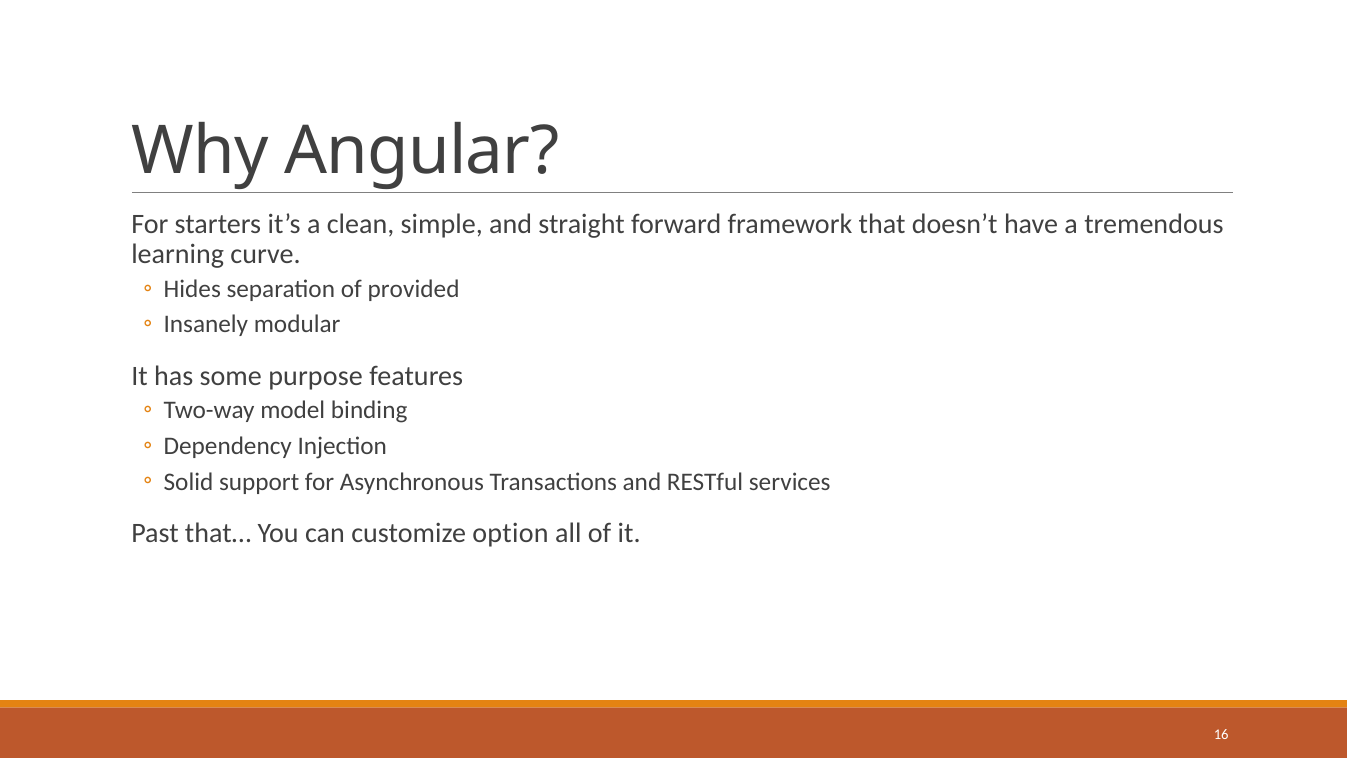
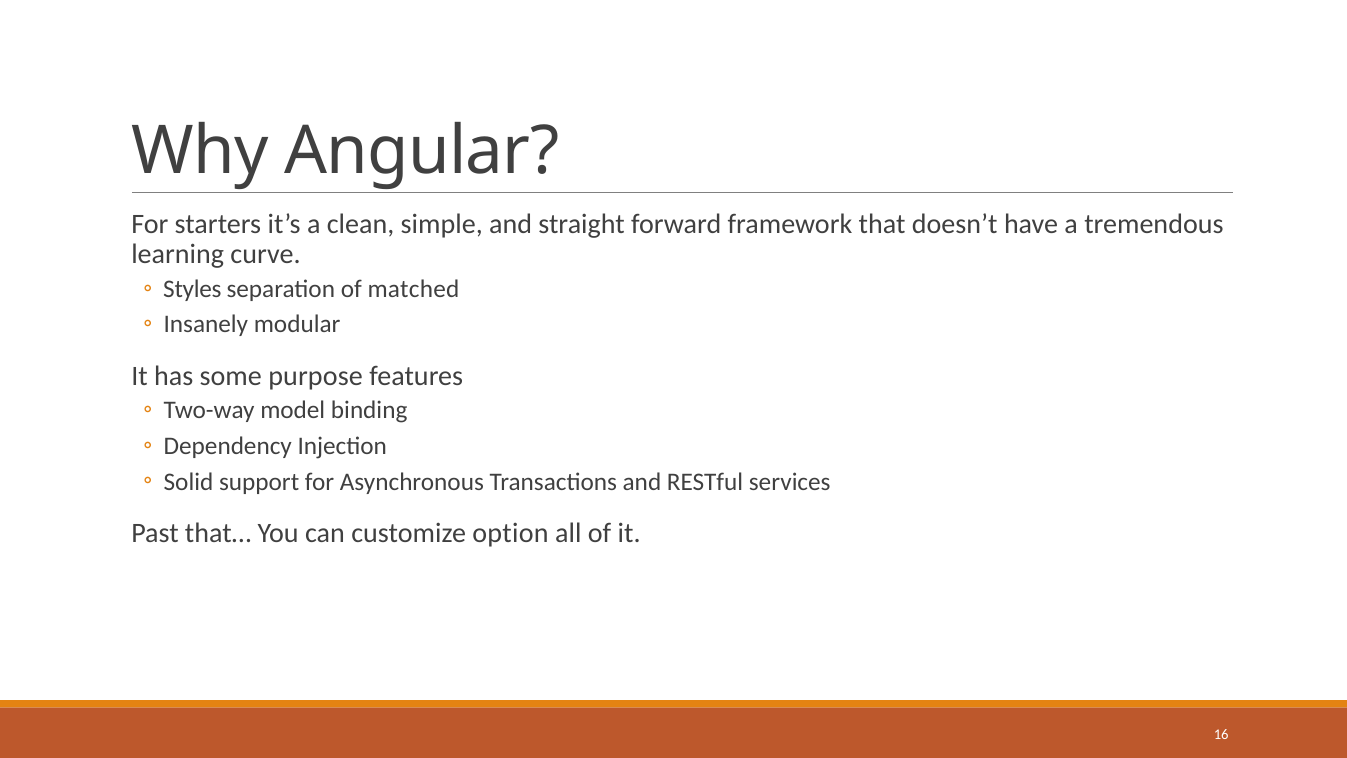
Hides: Hides -> Styles (192, 289)
provided: provided -> matched (413, 289)
